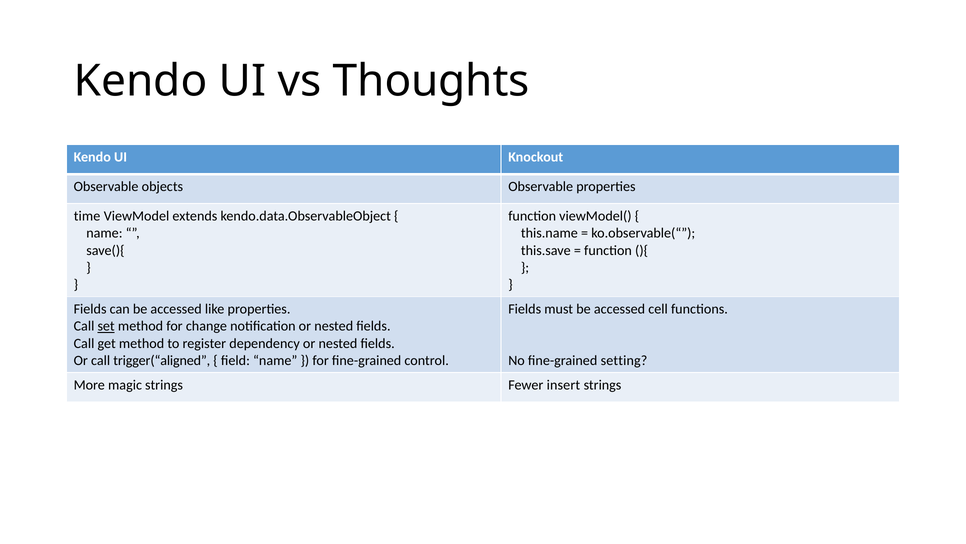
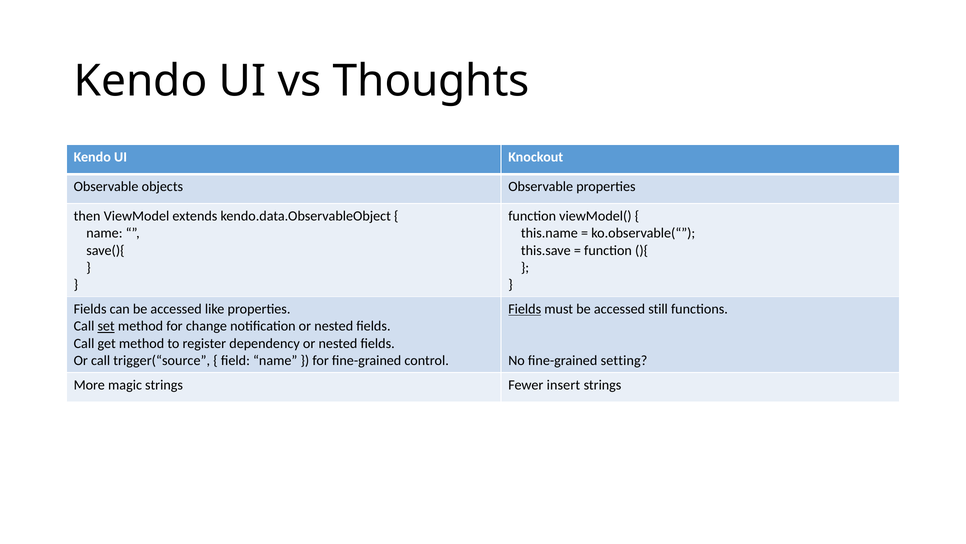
time: time -> then (87, 216)
Fields underline: none -> present (525, 309)
cell: cell -> still (658, 309)
trigger(“aligned: trigger(“aligned -> trigger(“source (162, 360)
